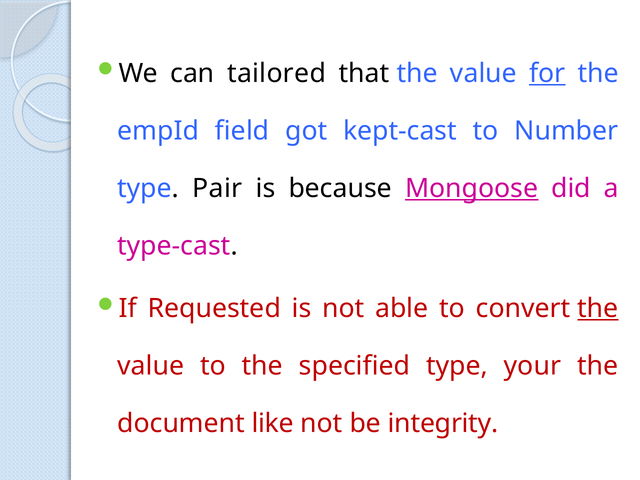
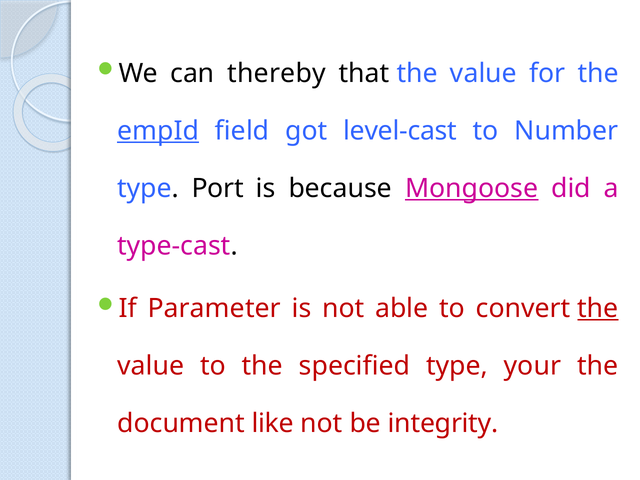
tailored: tailored -> thereby (277, 73)
for underline: present -> none (547, 73)
empId underline: none -> present (158, 131)
kept-cast: kept-cast -> level-cast (400, 131)
Pair: Pair -> Port (218, 188)
Requested: Requested -> Parameter (214, 308)
